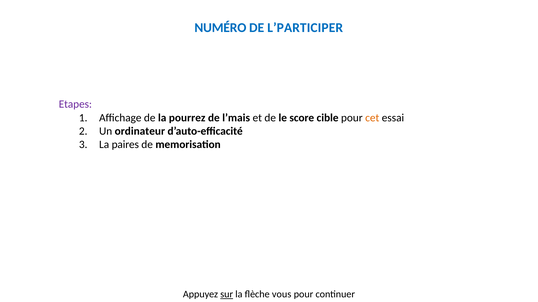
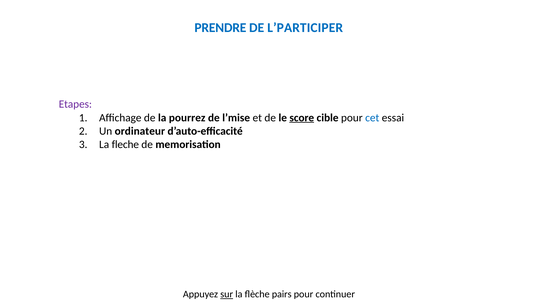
NUMÉRO: NUMÉRO -> PRENDRE (220, 28)
l’mais: l’mais -> l’mise (236, 118)
score underline: none -> present (302, 118)
cet colour: orange -> blue (372, 118)
paires: paires -> fleche (125, 145)
vous: vous -> pairs (282, 295)
